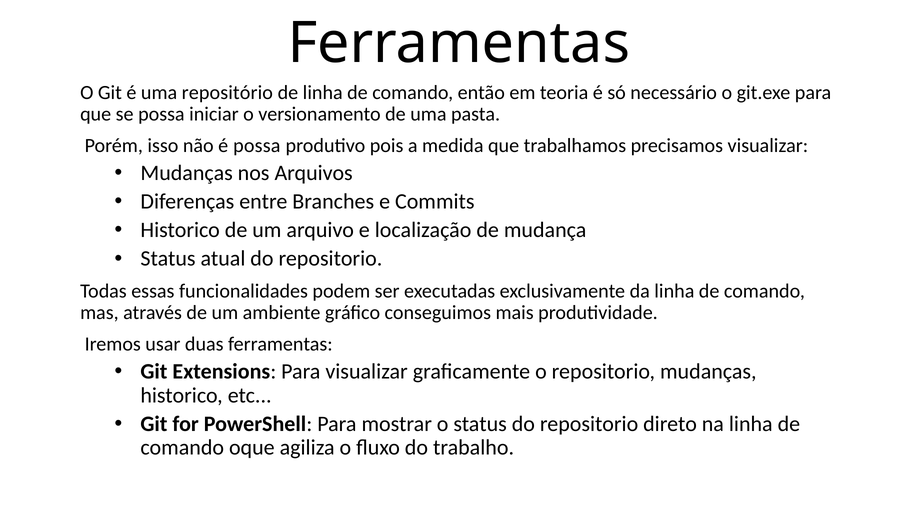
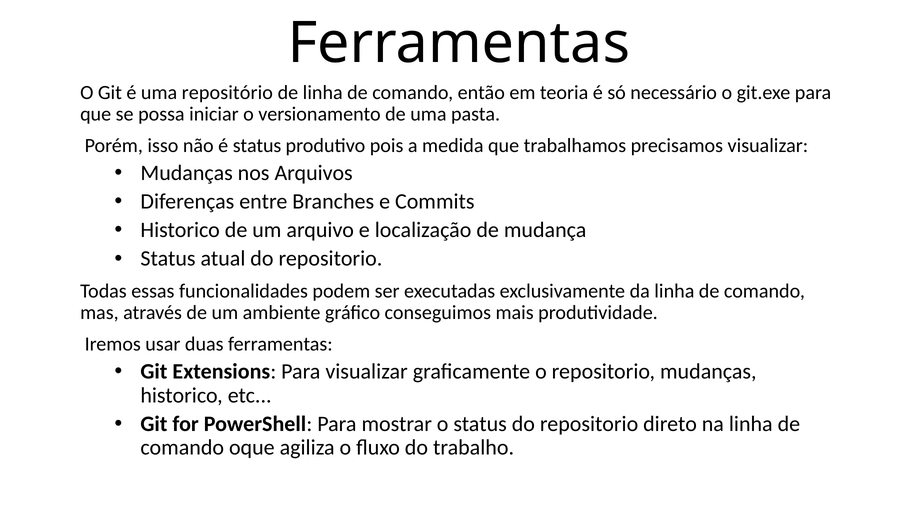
é possa: possa -> status (257, 146)
